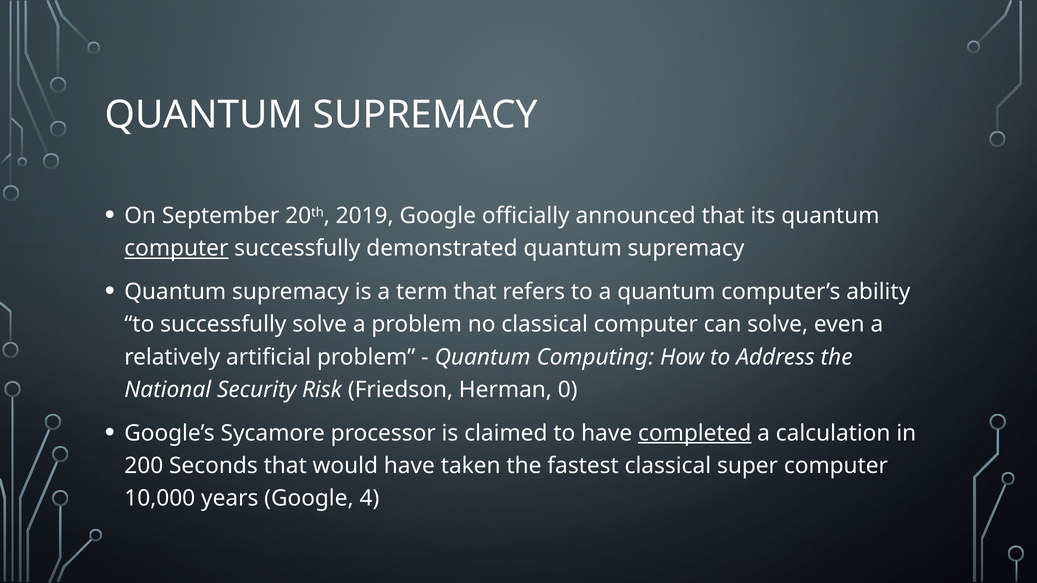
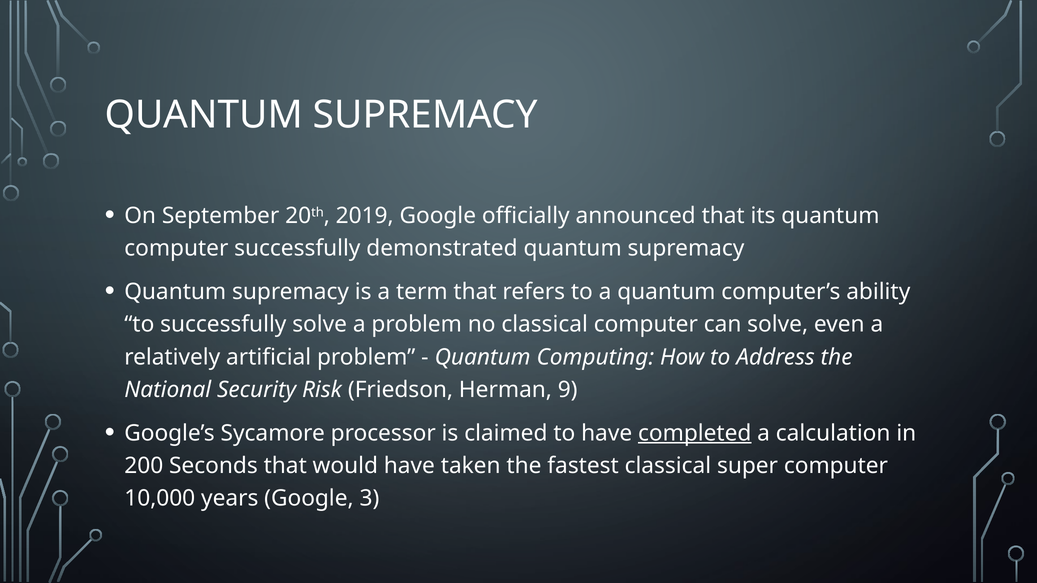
computer underline: present -> none (176, 248)
0: 0 -> 9 (568, 390)
4: 4 -> 3 (369, 499)
